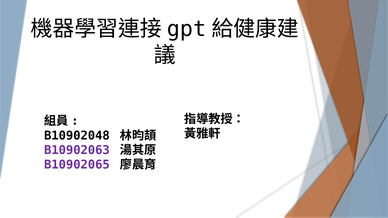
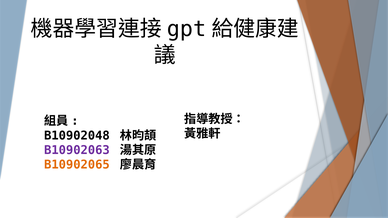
B10902065 colour: purple -> orange (77, 165)
